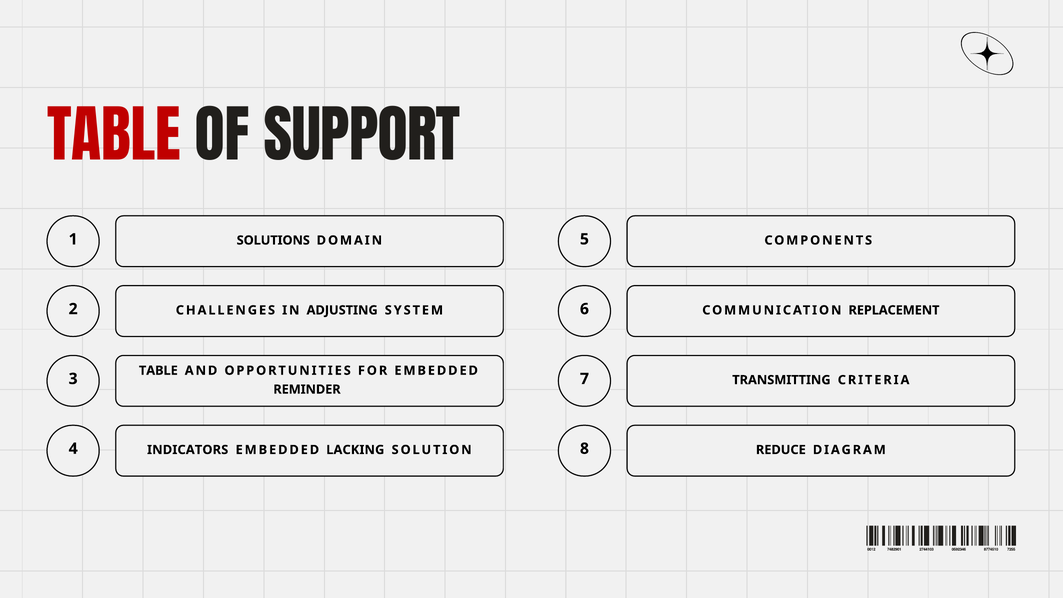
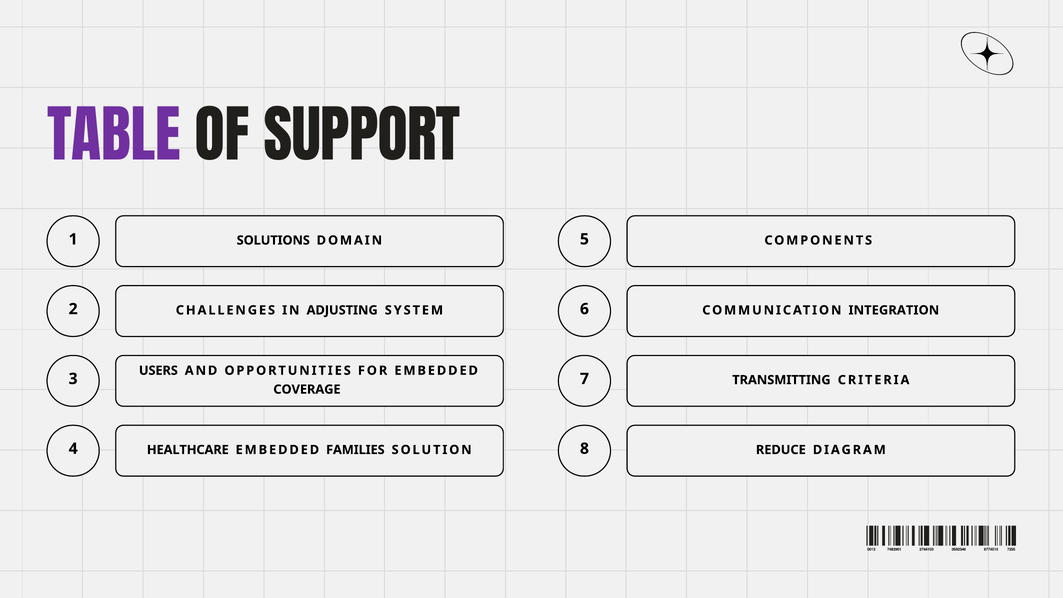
TABLE colour: red -> purple (114, 139)
REPLACEMENT: REPLACEMENT -> INTEGRATION (894, 310)
TABLE: TABLE -> USERS (158, 371)
REMINDER: REMINDER -> COVERAGE (307, 389)
INDICATORS: INDICATORS -> HEALTHCARE (188, 450)
LACKING: LACKING -> FAMILIES (355, 450)
